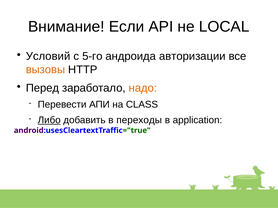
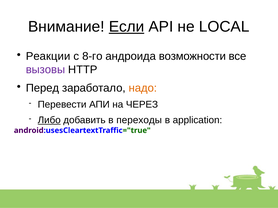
Если underline: none -> present (127, 27)
Условий: Условий -> Реакции (48, 56)
5-го: 5-го -> 8-го (92, 56)
авторизации: авторизации -> возможности (192, 56)
вызовы colour: orange -> purple (45, 70)
CLASS: CLASS -> ЧЕРЕЗ (142, 105)
